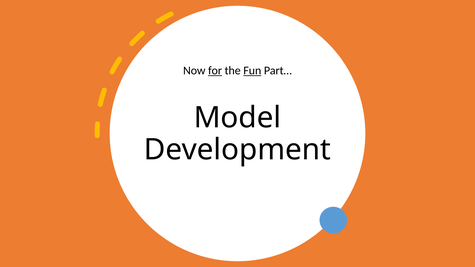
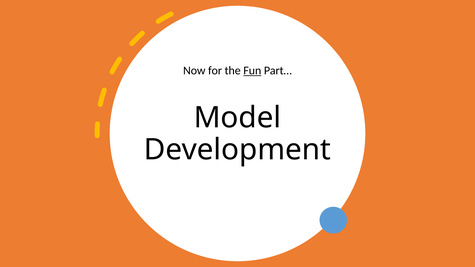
for underline: present -> none (215, 71)
